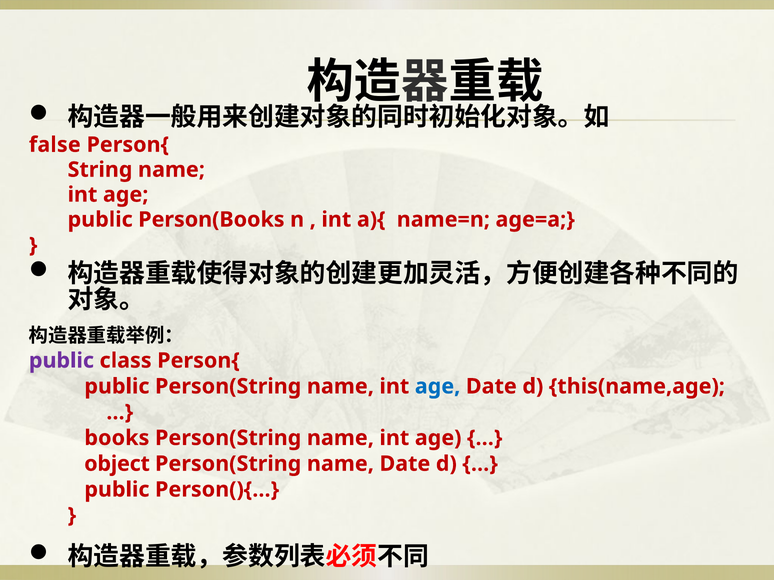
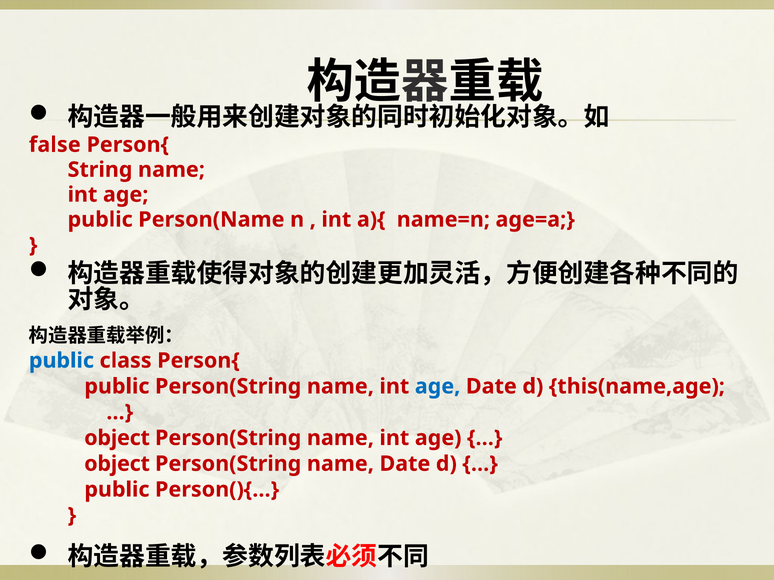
Person(Books: Person(Books -> Person(Name (211, 220)
public colour: purple -> blue (61, 361)
books: books -> object (117, 438)
